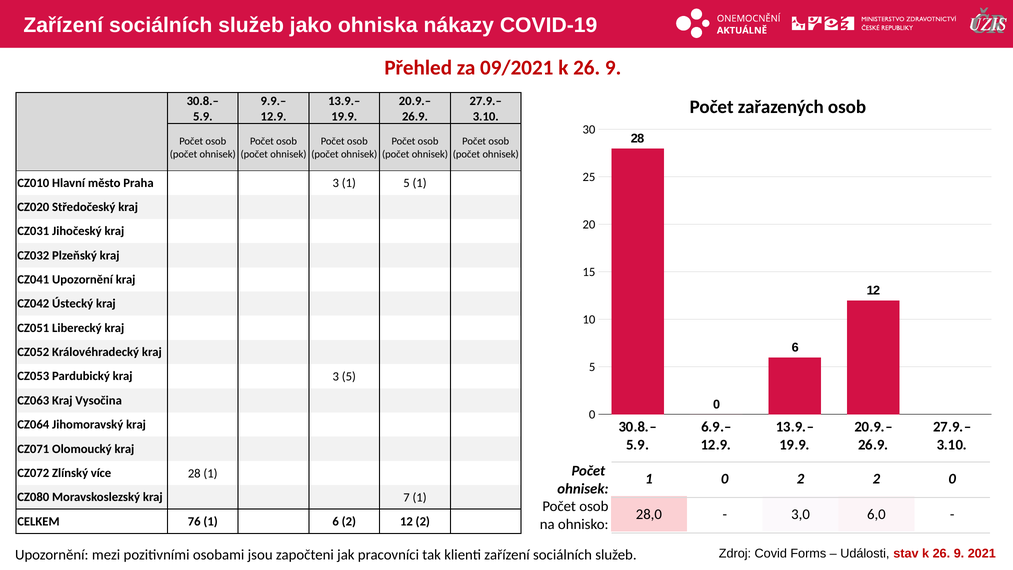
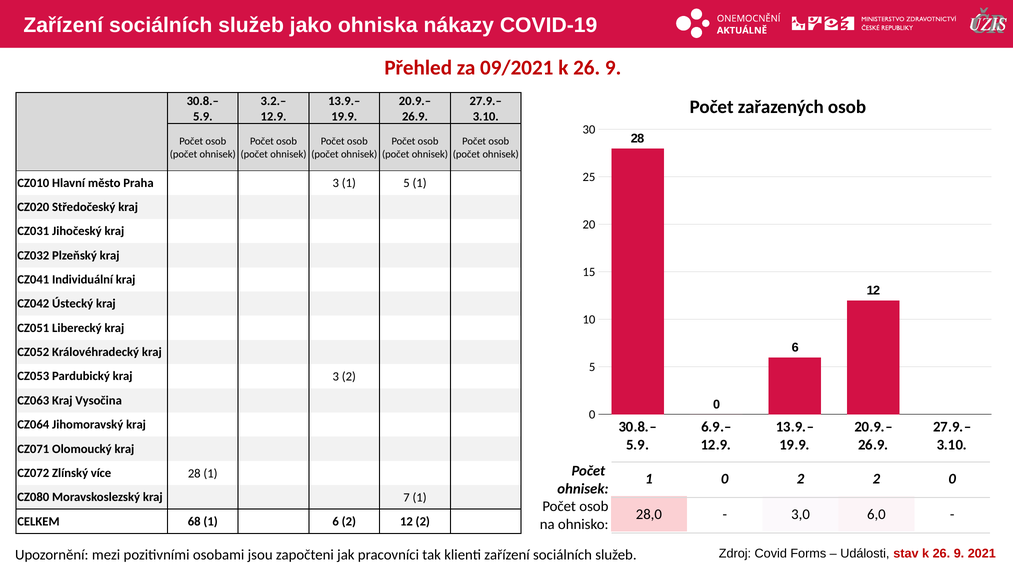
9.9.–: 9.9.– -> 3.2.– (274, 101)
CZ041 Upozornění: Upozornění -> Individuální (83, 280)
3 5: 5 -> 2 (349, 377)
76: 76 -> 68 (194, 522)
